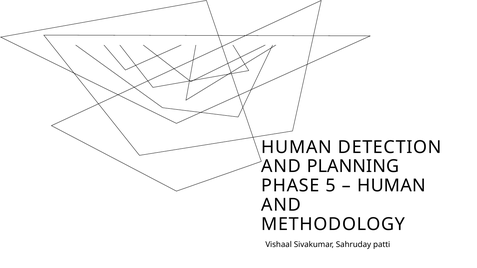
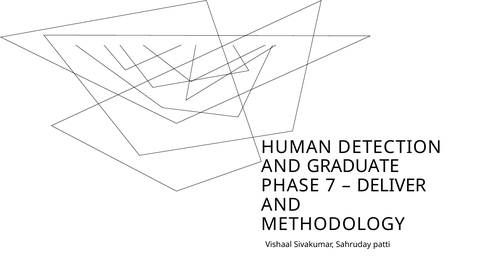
PLANNING: PLANNING -> GRADUATE (353, 167)
5: 5 -> 7 (331, 186)
HUMAN: HUMAN -> DELIVER (392, 186)
